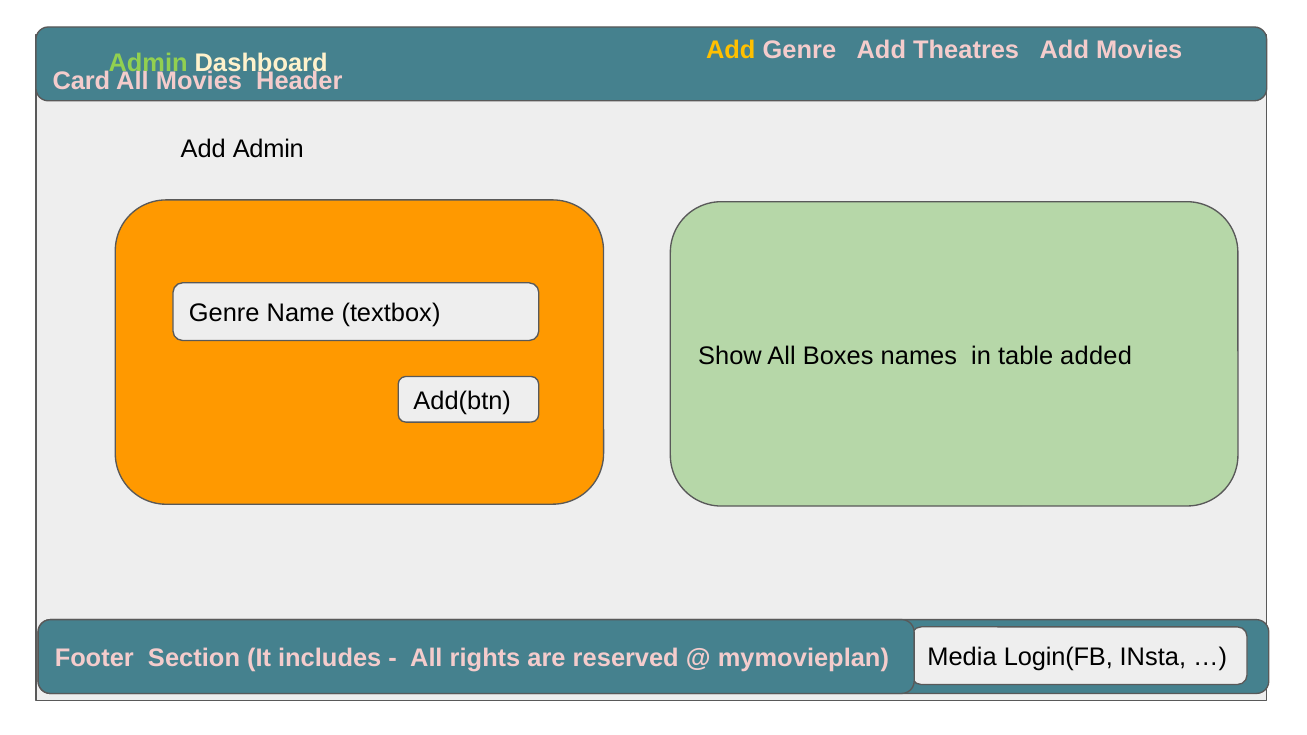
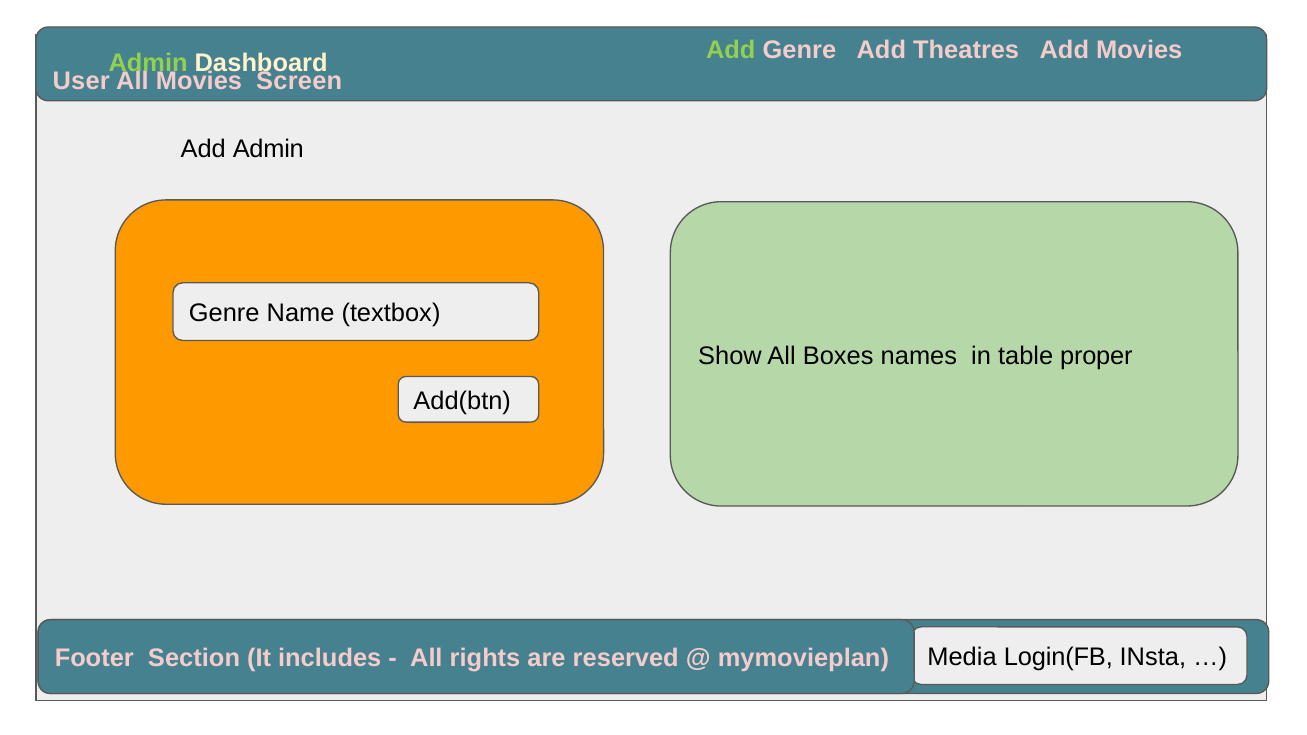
Add colour: yellow -> light green (731, 50)
Card: Card -> User (81, 81)
Header: Header -> Screen (299, 81)
added: added -> proper (1096, 356)
